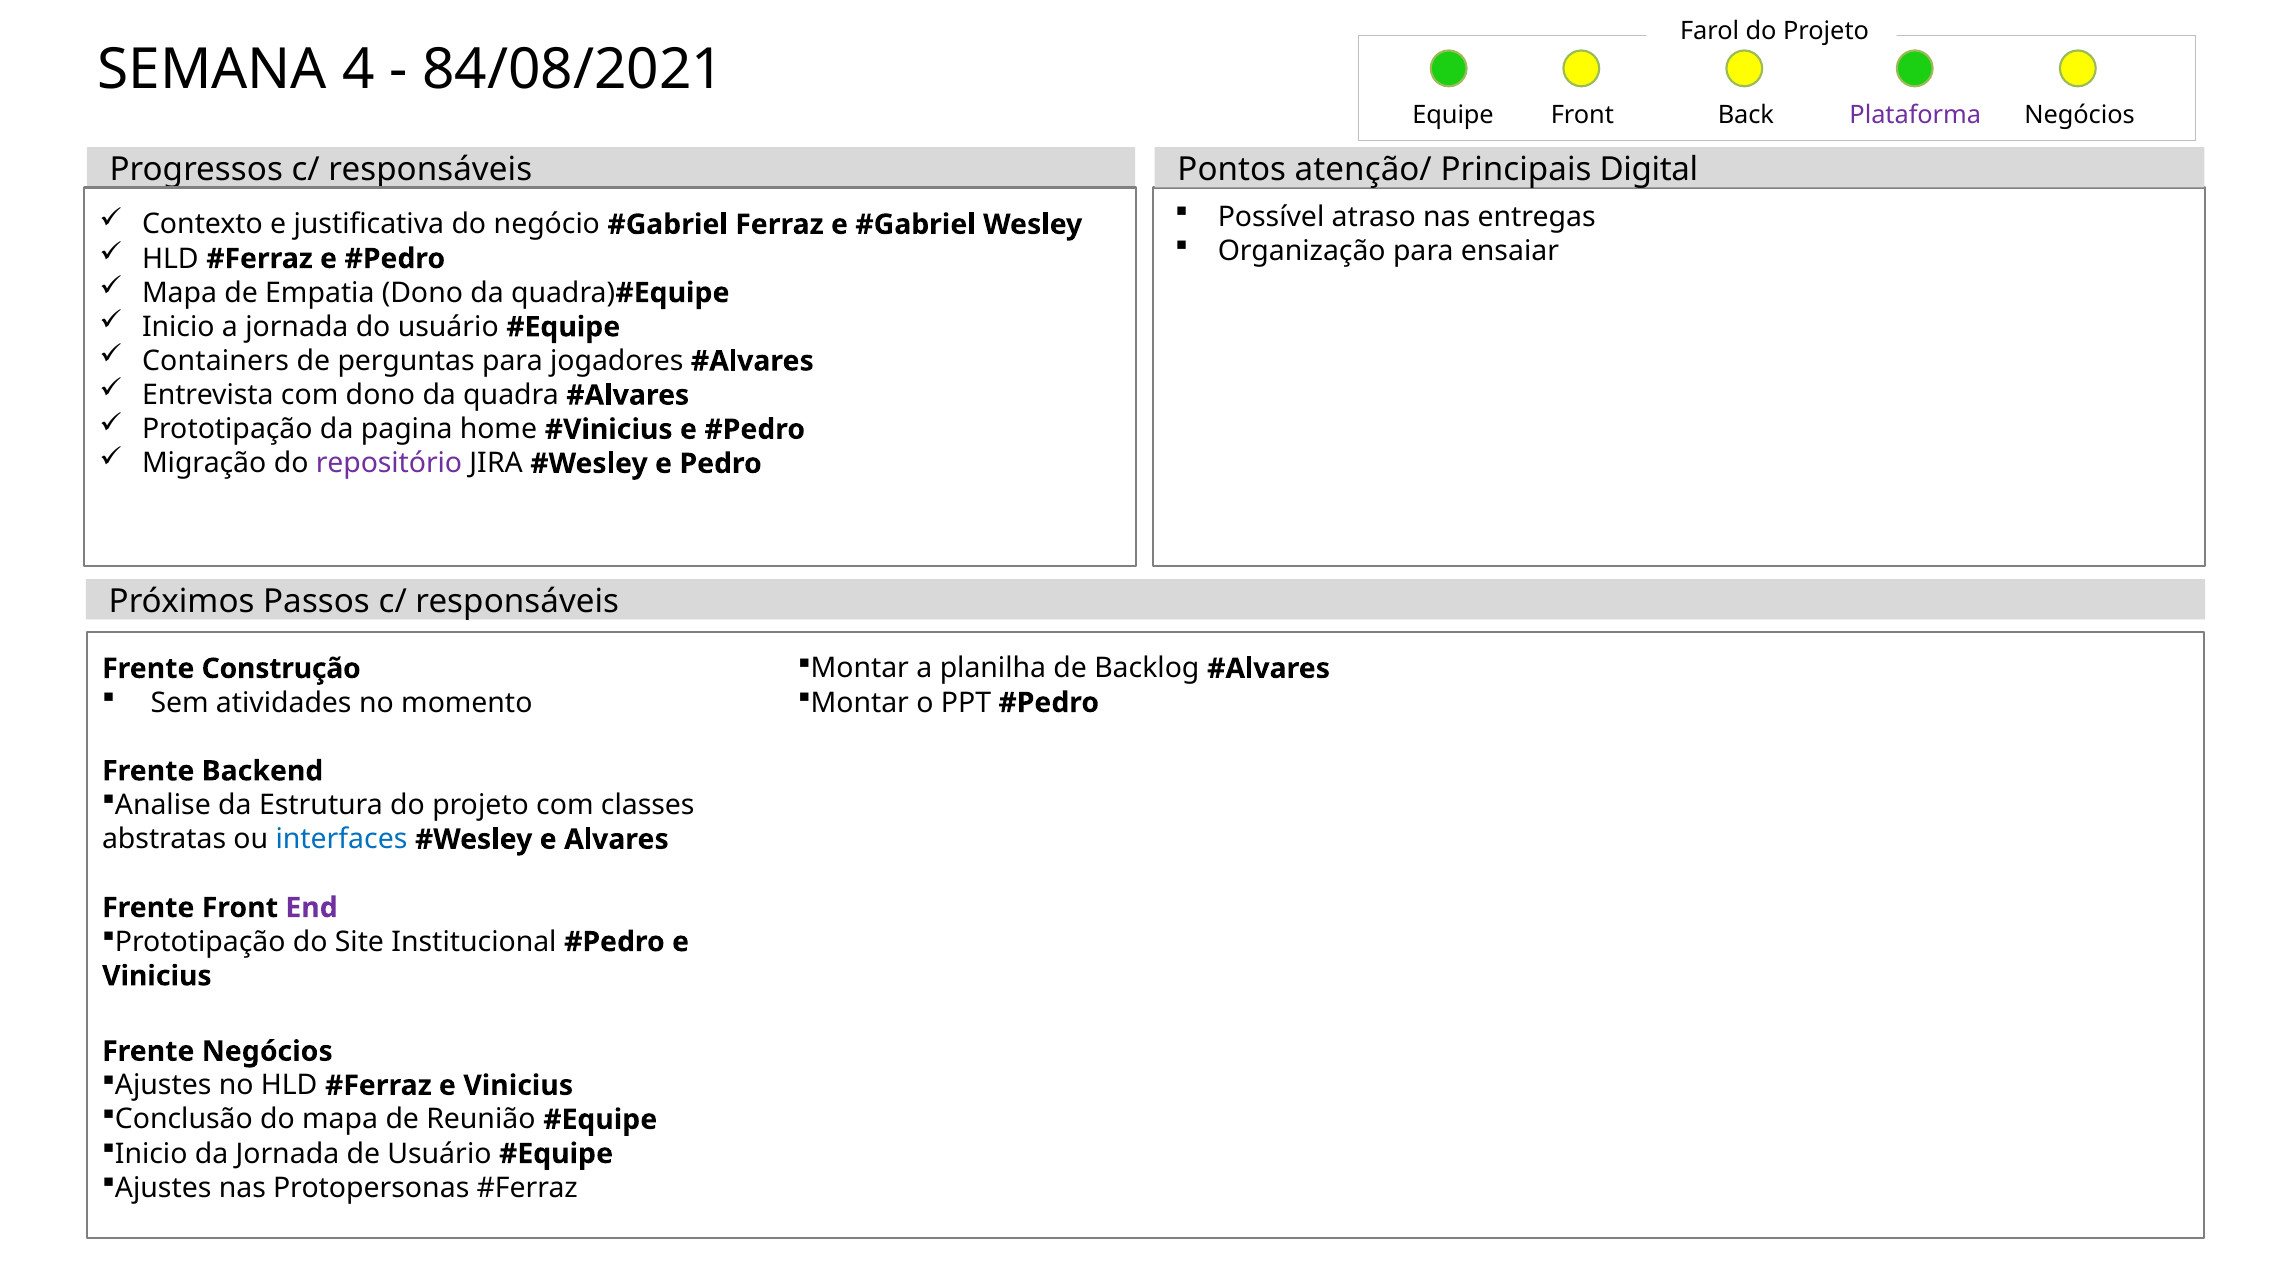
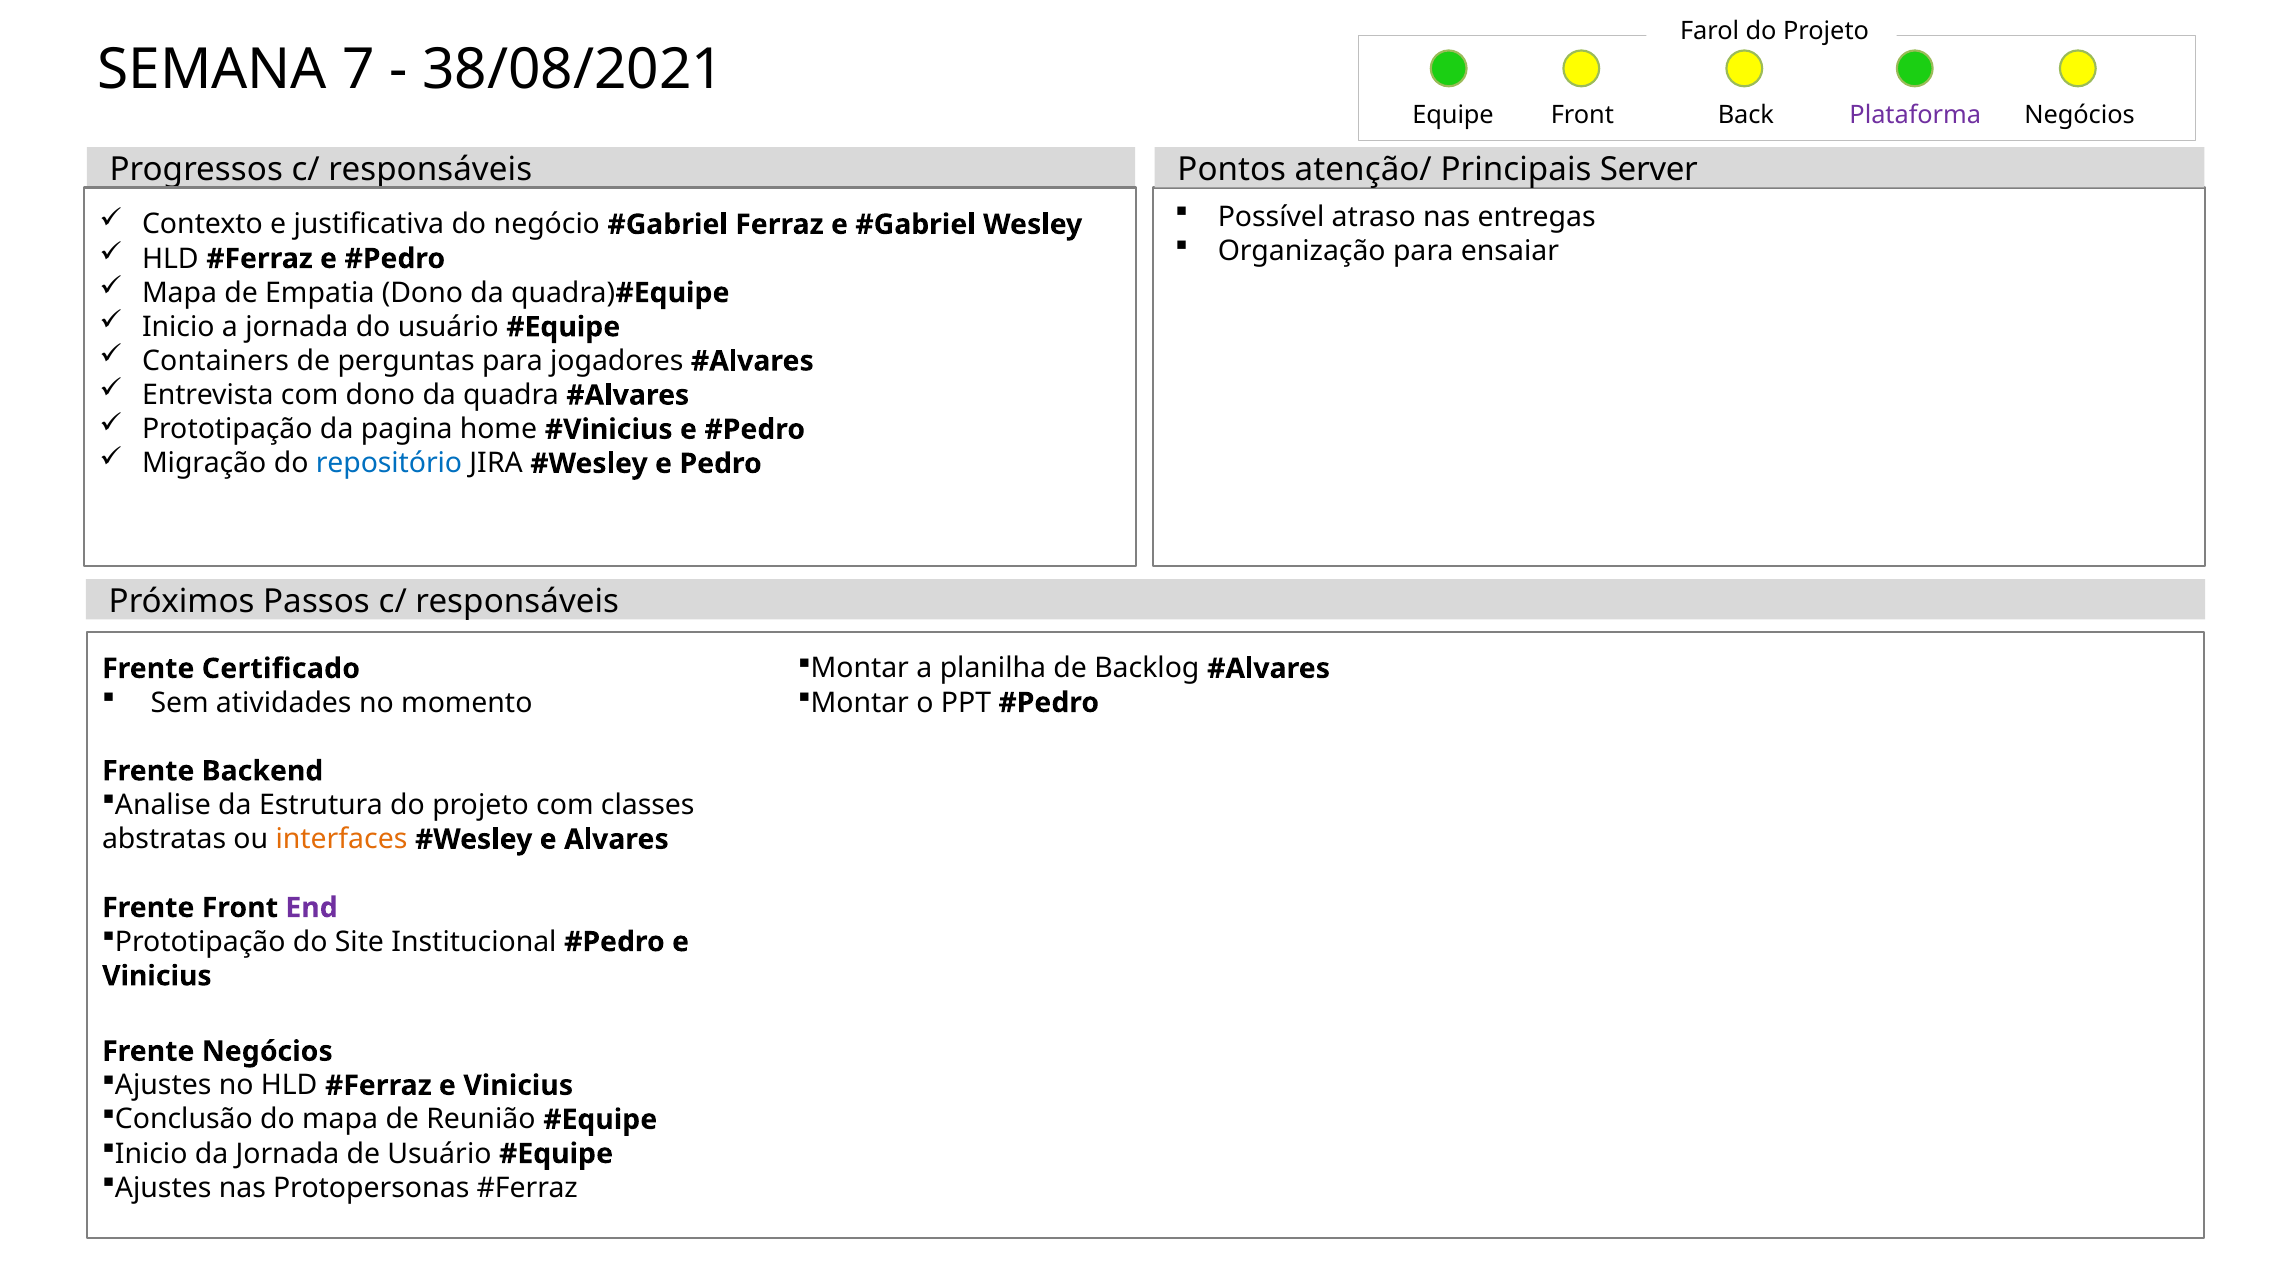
4: 4 -> 7 (358, 70)
84/08/2021: 84/08/2021 -> 38/08/2021 (573, 70)
Digital: Digital -> Server (1649, 170)
repositório colour: purple -> blue (389, 464)
Construção: Construção -> Certificado (281, 669)
interfaces colour: blue -> orange (341, 840)
